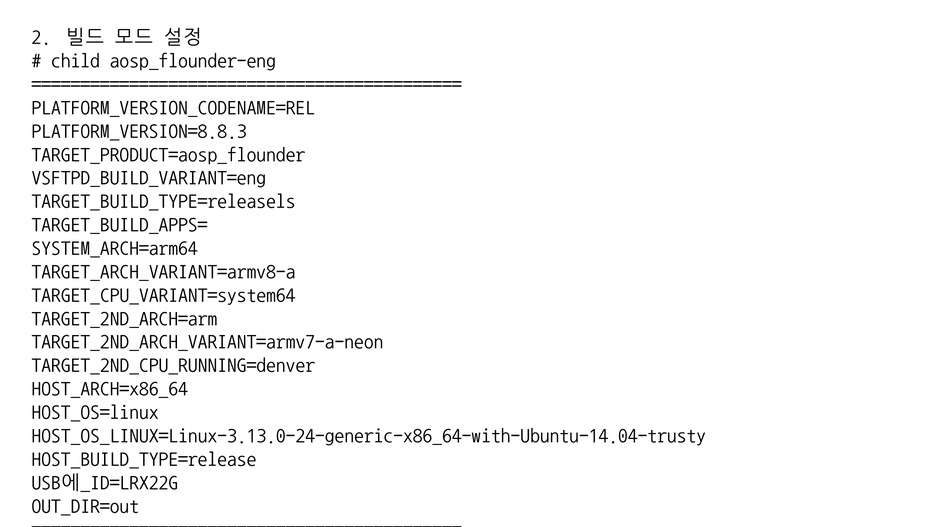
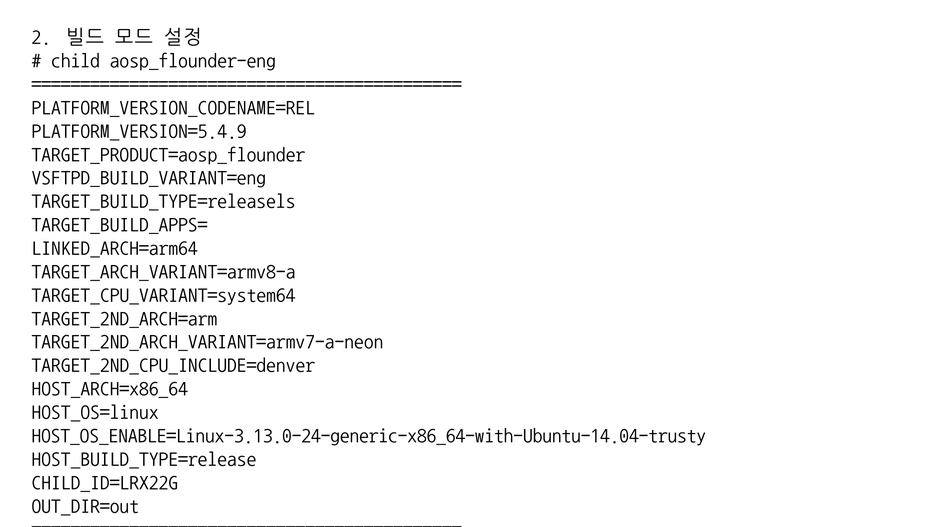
PLATFORM_VERSION=8.8.3: PLATFORM_VERSION=8.8.3 -> PLATFORM_VERSION=5.4.9 (139, 131)
SYSTEM_ARCH=arm64: SYSTEM_ARCH=arm64 -> LINKED_ARCH=arm64 (115, 248)
TARGET_2ND_CPU_RUNNING=denver: TARGET_2ND_CPU_RUNNING=denver -> TARGET_2ND_CPU_INCLUDE=denver (173, 365)
HOST_OS_LINUX=Linux-3.13.0-24-generic-x86_64-with-Ubuntu-14.04-trusty: HOST_OS_LINUX=Linux-3.13.0-24-generic-x86_64-with-Ubuntu-14.04-trusty -> HOST_OS_ENABLE=Linux-3.13.0-24-generic-x86_64-with-Ubuntu-14.04-trusty (369, 435)
USB에_ID=LRX22G: USB에_ID=LRX22G -> CHILD_ID=LRX22G (105, 482)
